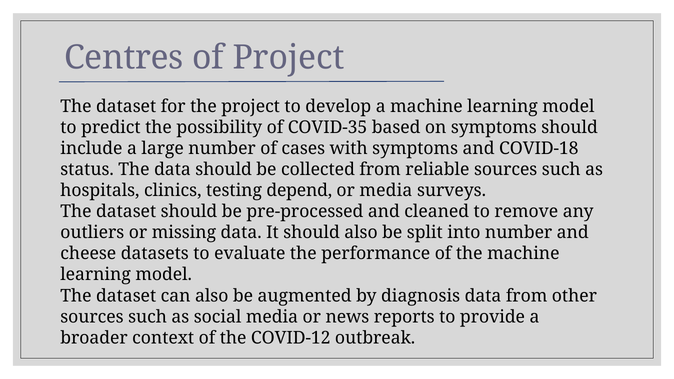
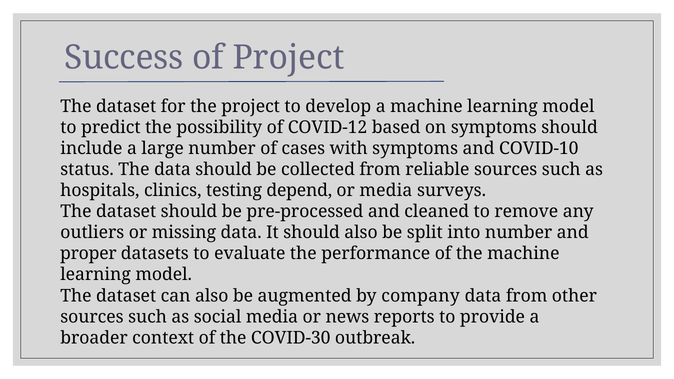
Centres: Centres -> Success (124, 58)
COVID-35: COVID-35 -> COVID-12 (328, 127)
COVID-18: COVID-18 -> COVID-10 (539, 148)
cheese: cheese -> proper (88, 254)
diagnosis: diagnosis -> company (421, 296)
COVID-12: COVID-12 -> COVID-30 (291, 338)
